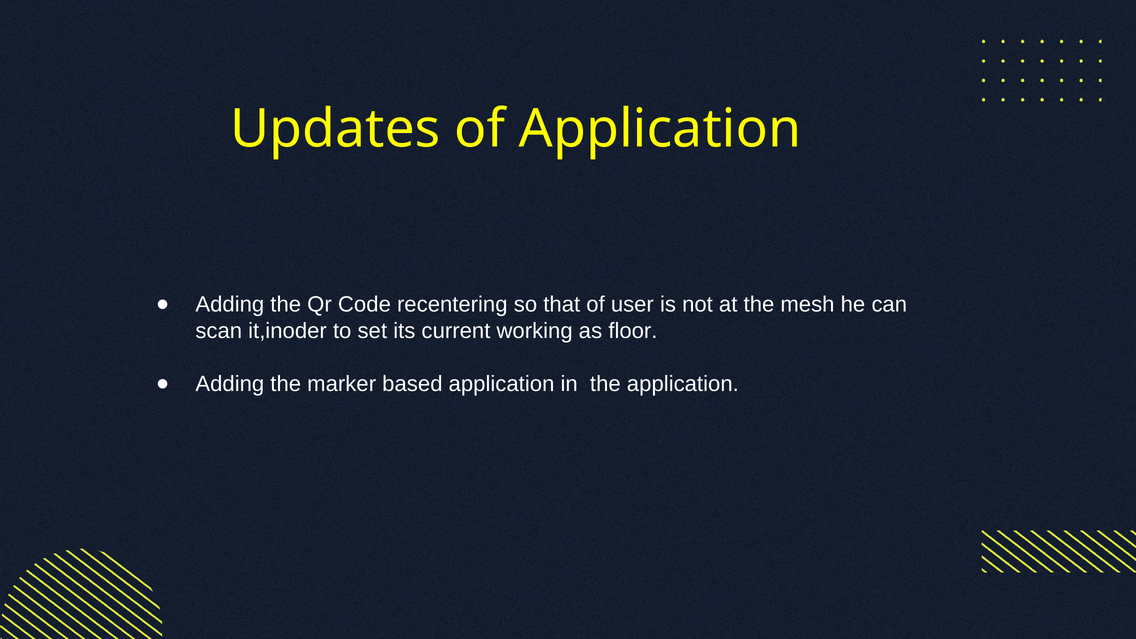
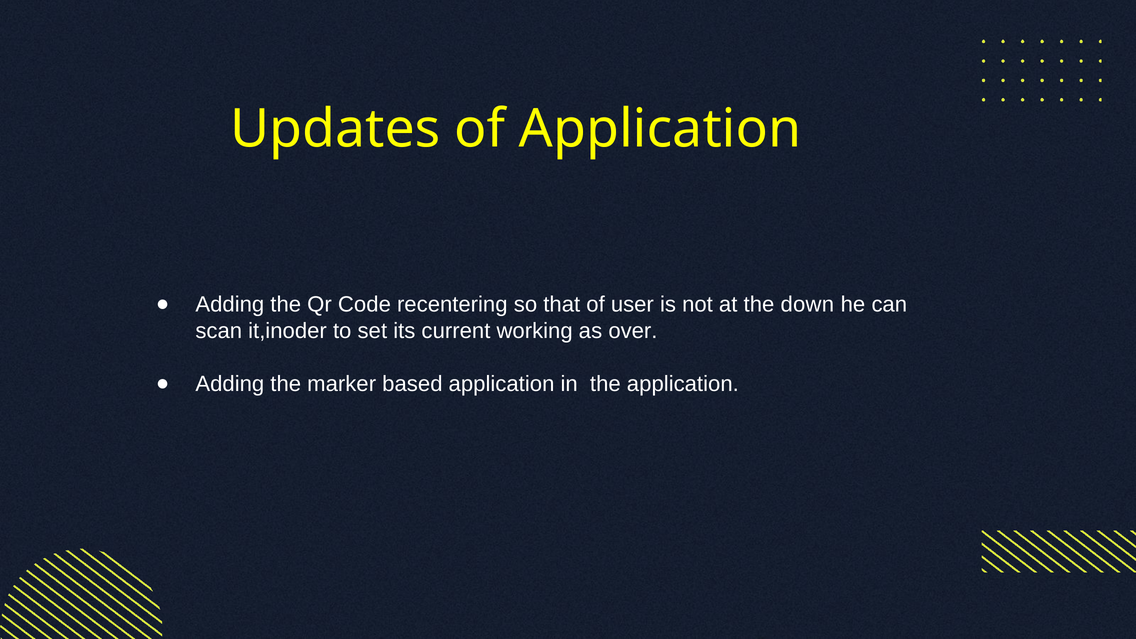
mesh: mesh -> down (807, 305)
floor: floor -> over (633, 331)
